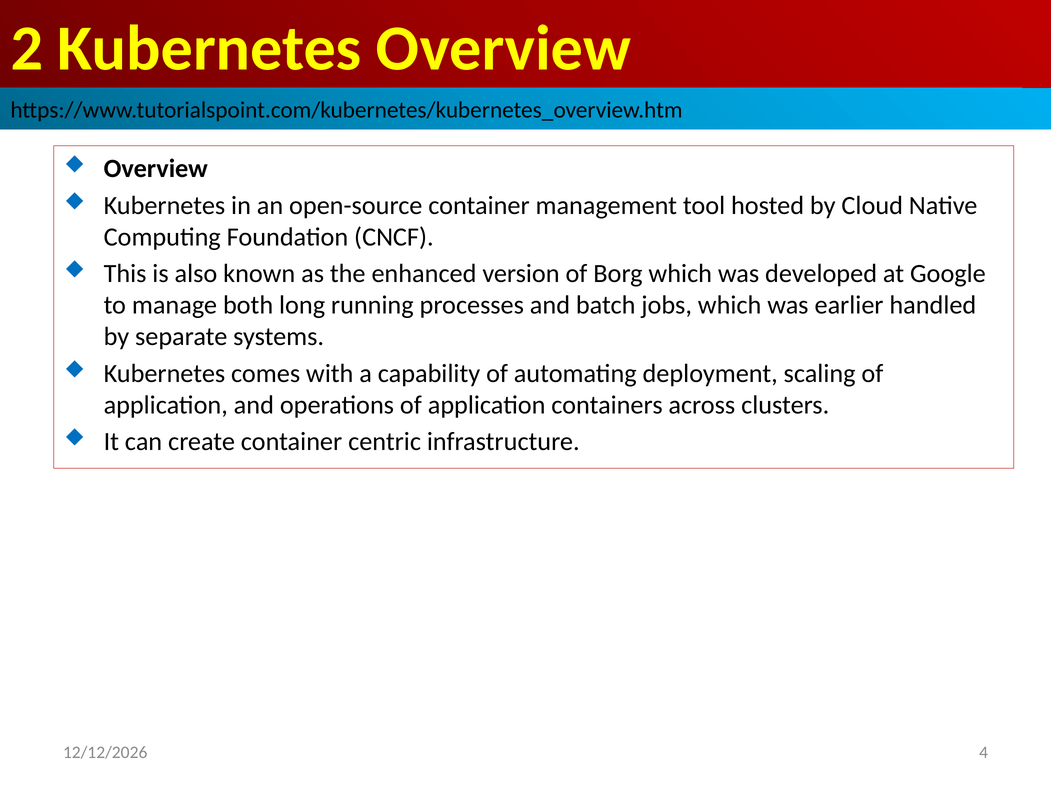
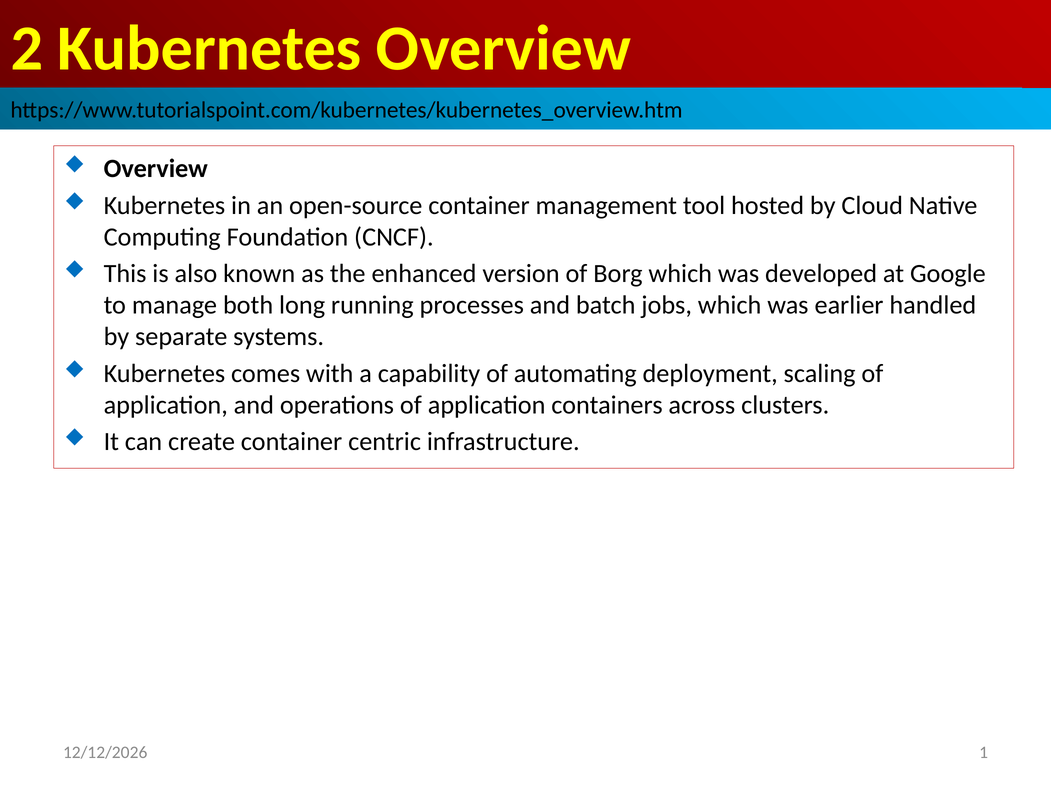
4: 4 -> 1 (984, 753)
